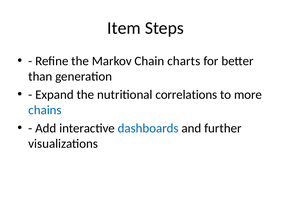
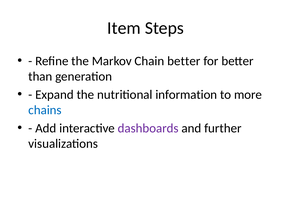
Chain charts: charts -> better (184, 61)
correlations: correlations -> information (186, 95)
dashboards colour: blue -> purple (148, 128)
